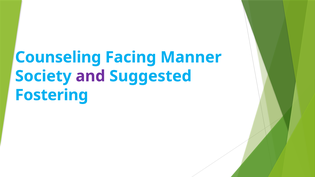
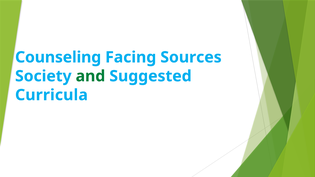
Manner: Manner -> Sources (191, 57)
and colour: purple -> green (90, 76)
Fostering: Fostering -> Curricula (51, 95)
